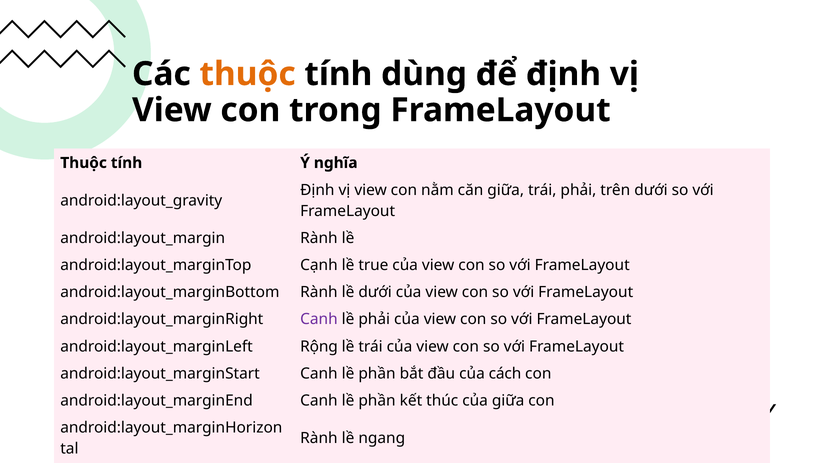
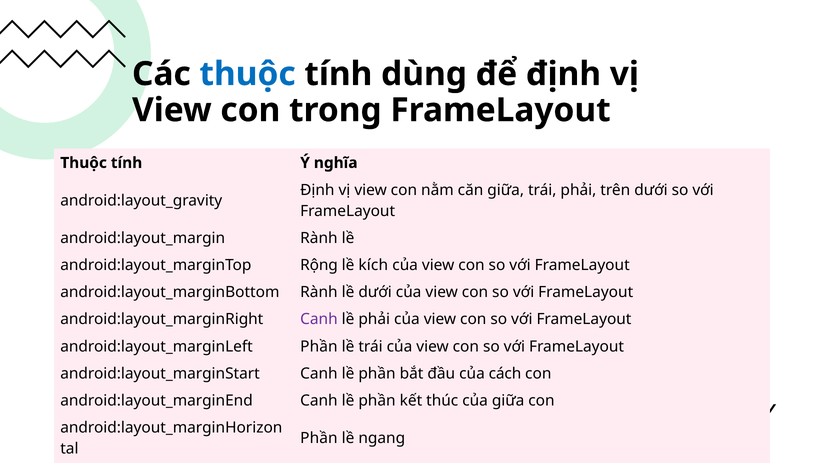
thuộc colour: orange -> blue (248, 74)
Cạnh: Cạnh -> Rộng (319, 265)
true: true -> kích (373, 265)
Rộng: Rộng -> Phần (319, 347)
Rành: Rành -> Phần (319, 439)
